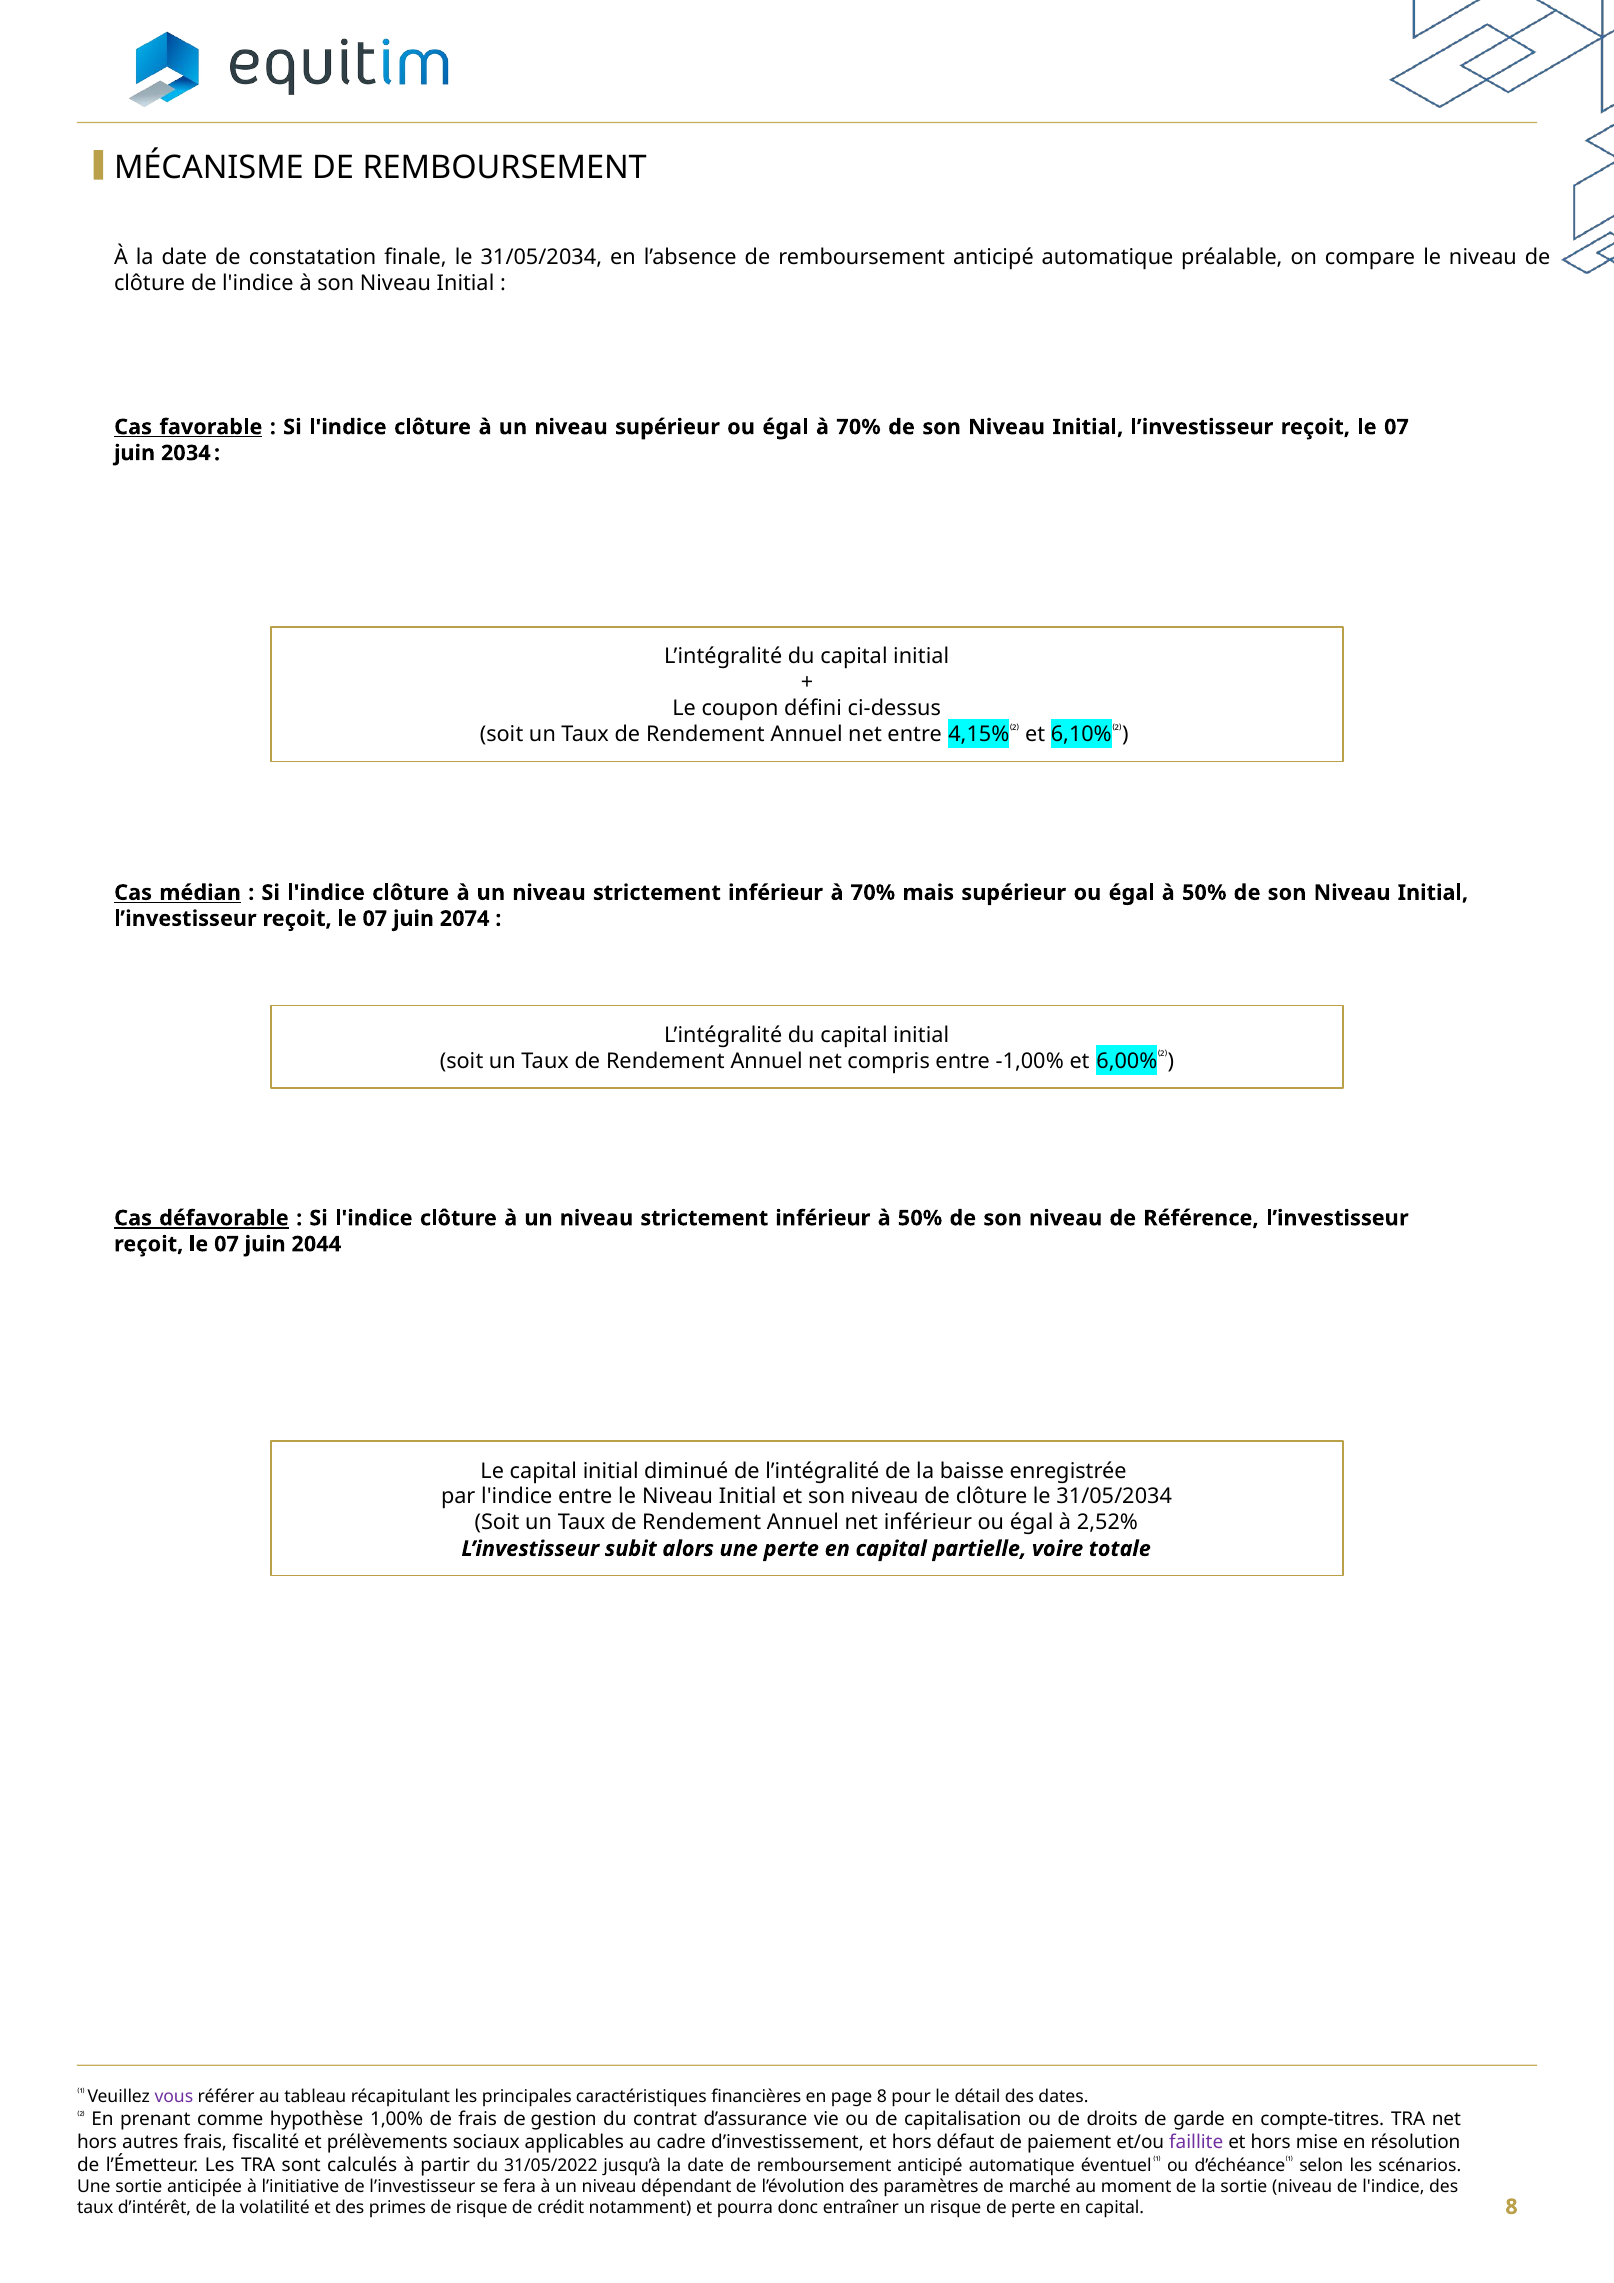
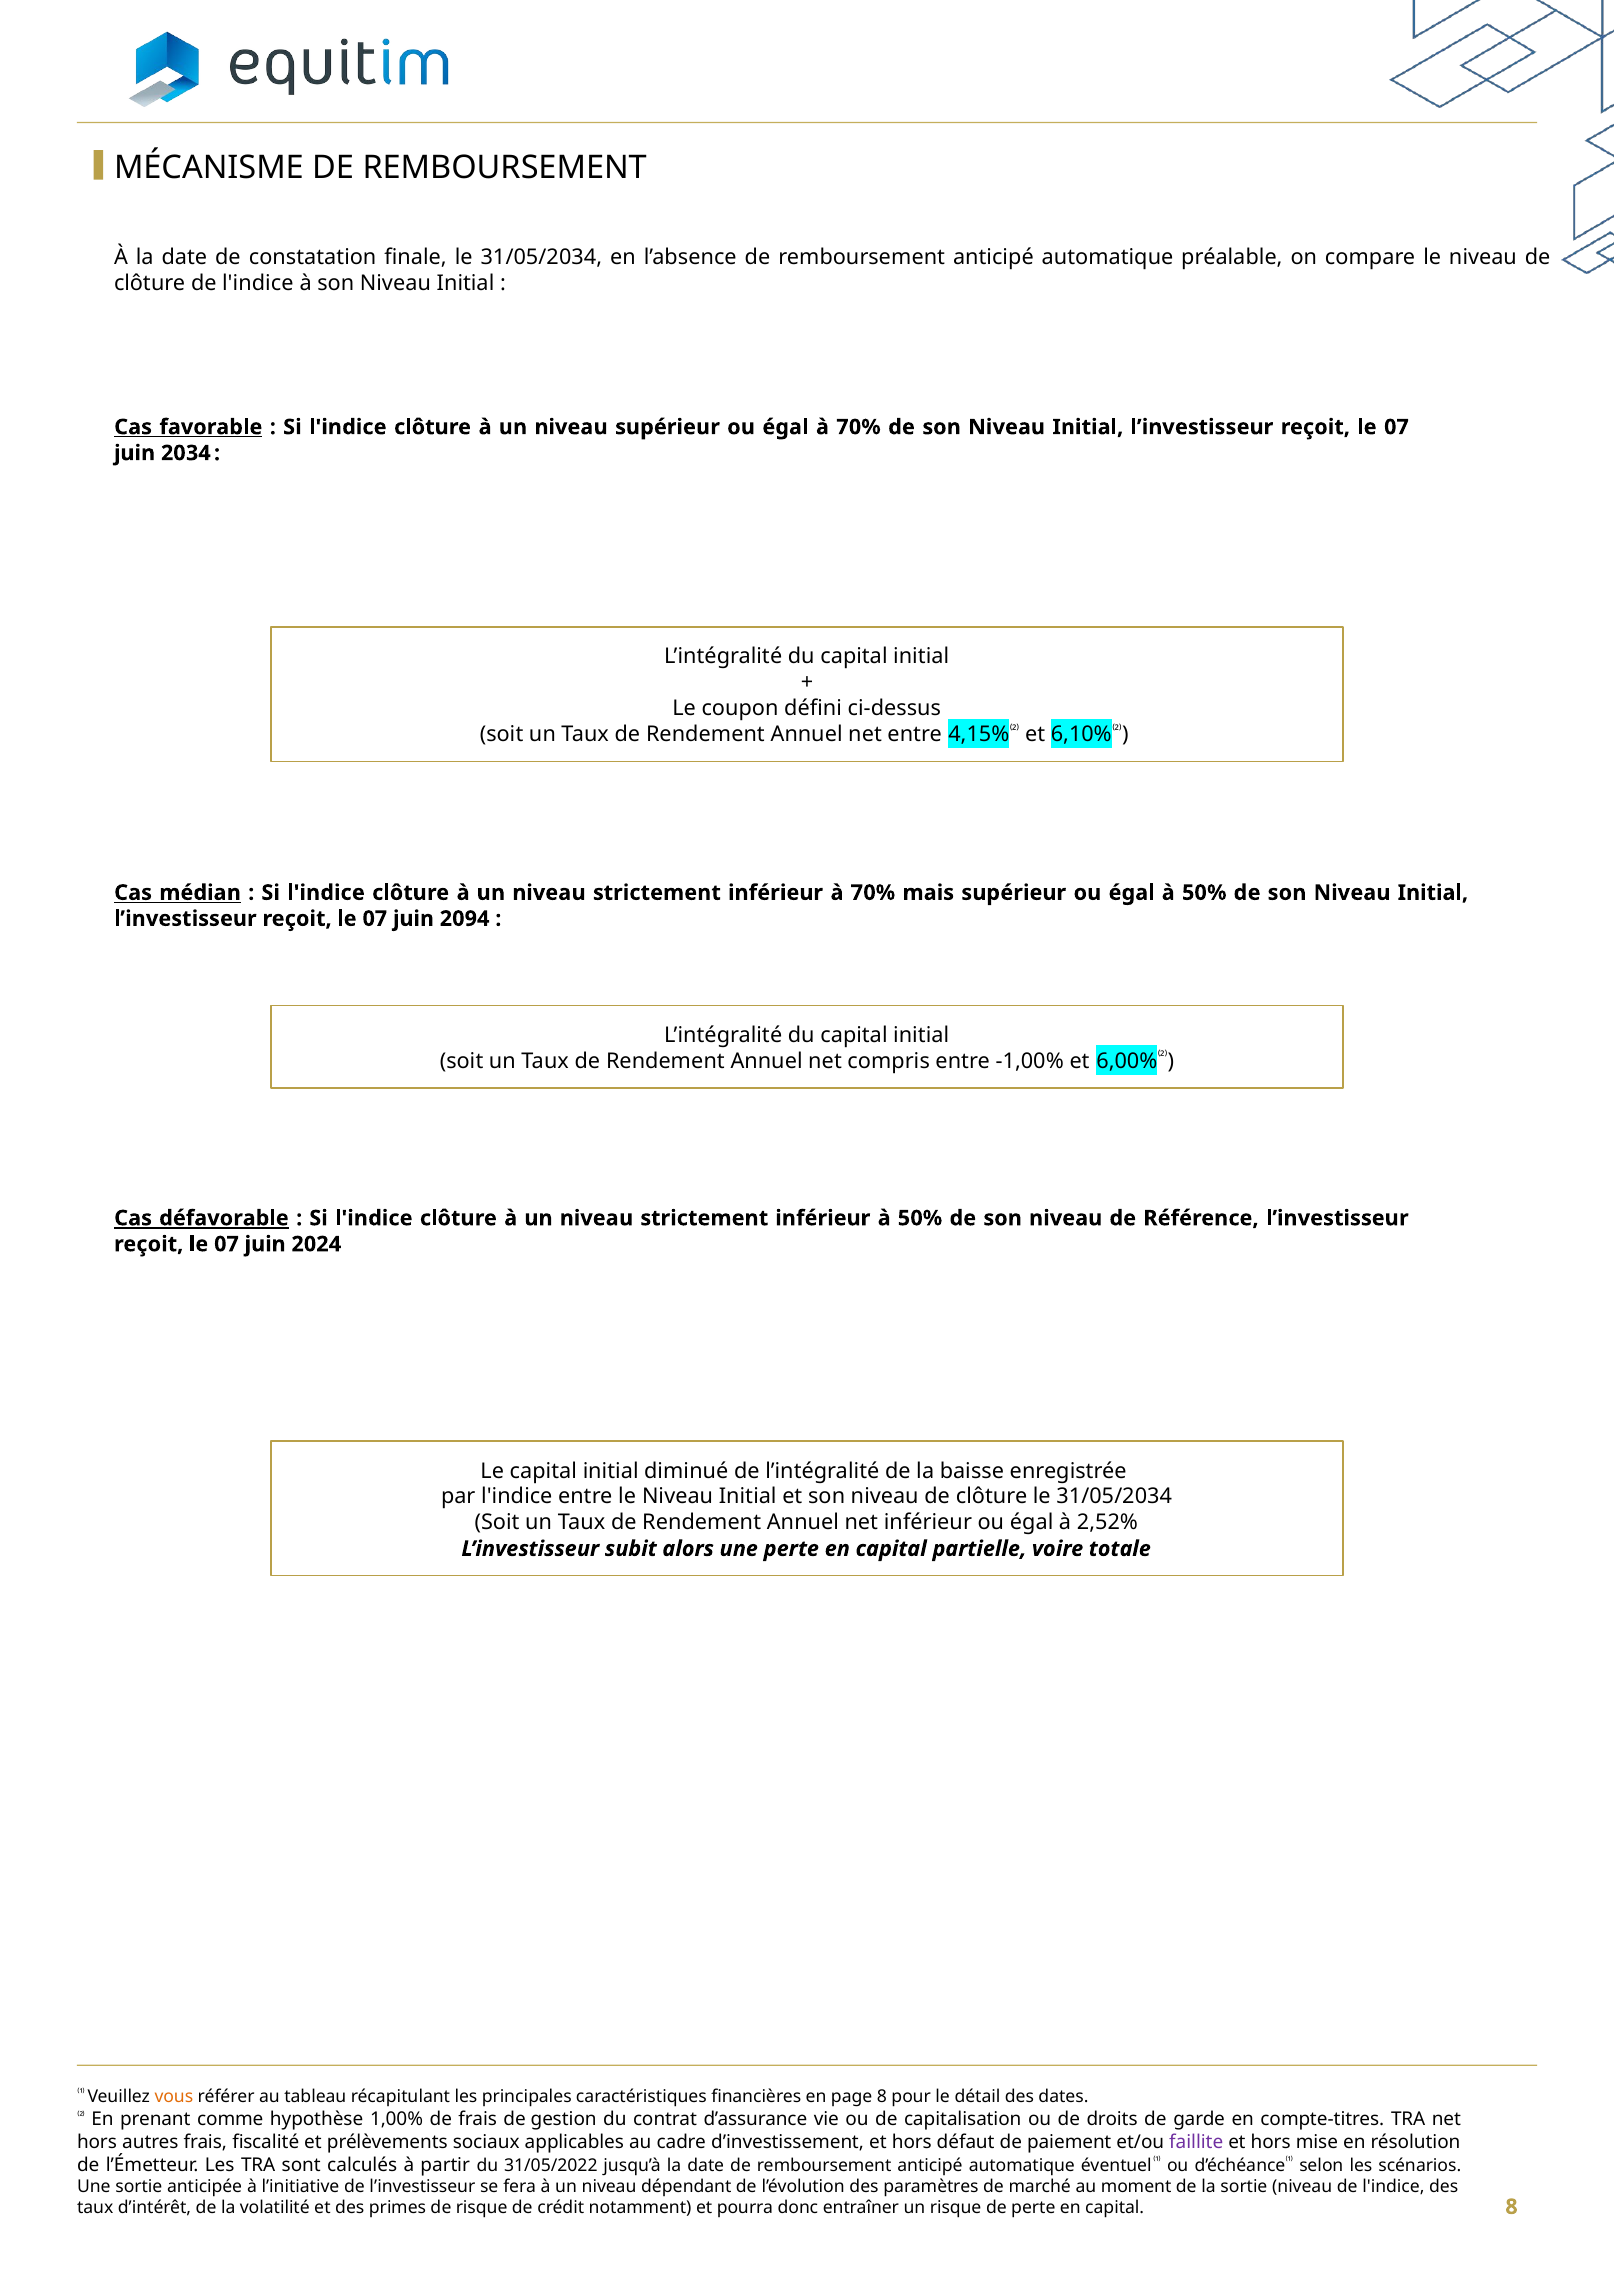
2074: 2074 -> 2094 (465, 919)
2044: 2044 -> 2024 (316, 1244)
vous colour: purple -> orange (174, 2097)
